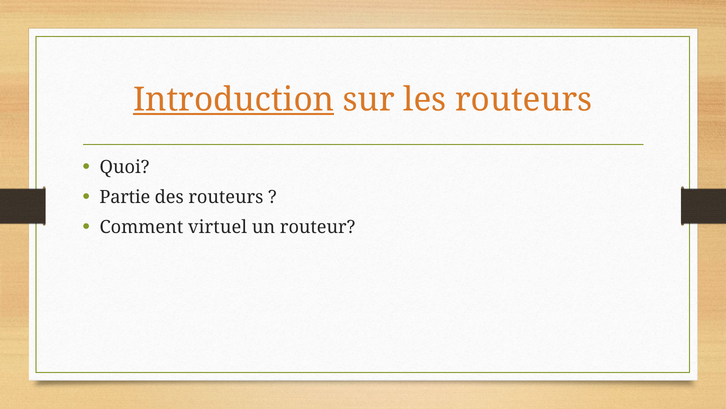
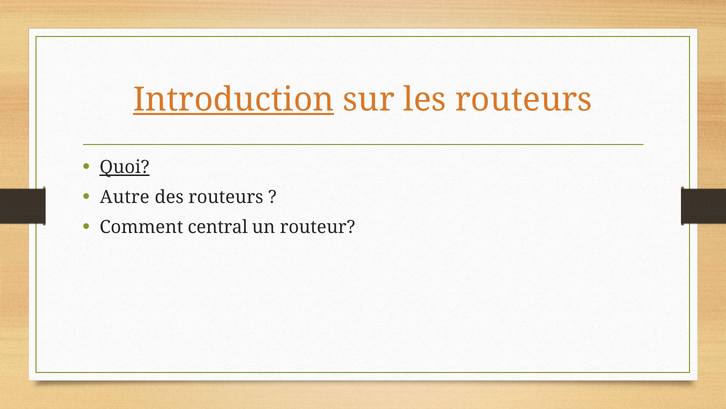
Quoi underline: none -> present (125, 167)
Partie: Partie -> Autre (125, 197)
virtuel: virtuel -> central (218, 227)
